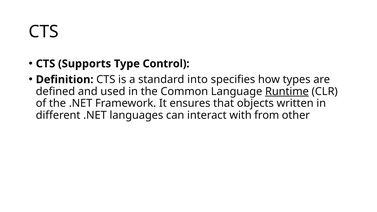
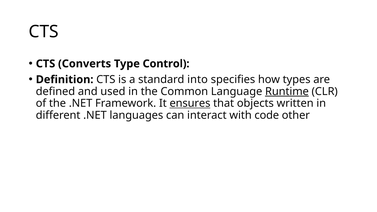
Supports: Supports -> Converts (85, 64)
ensures underline: none -> present (190, 103)
from: from -> code (267, 115)
